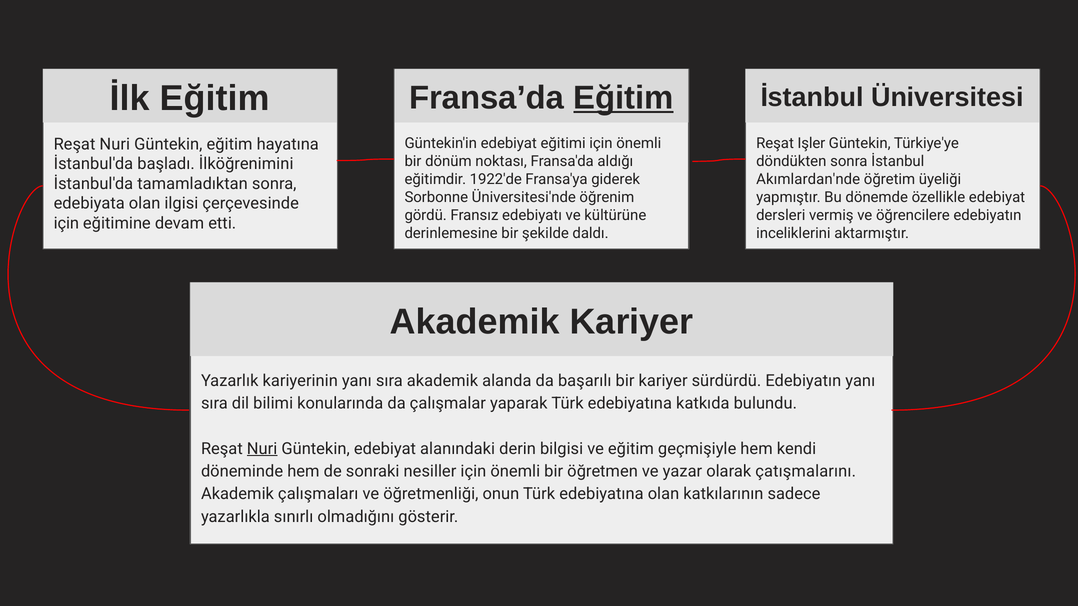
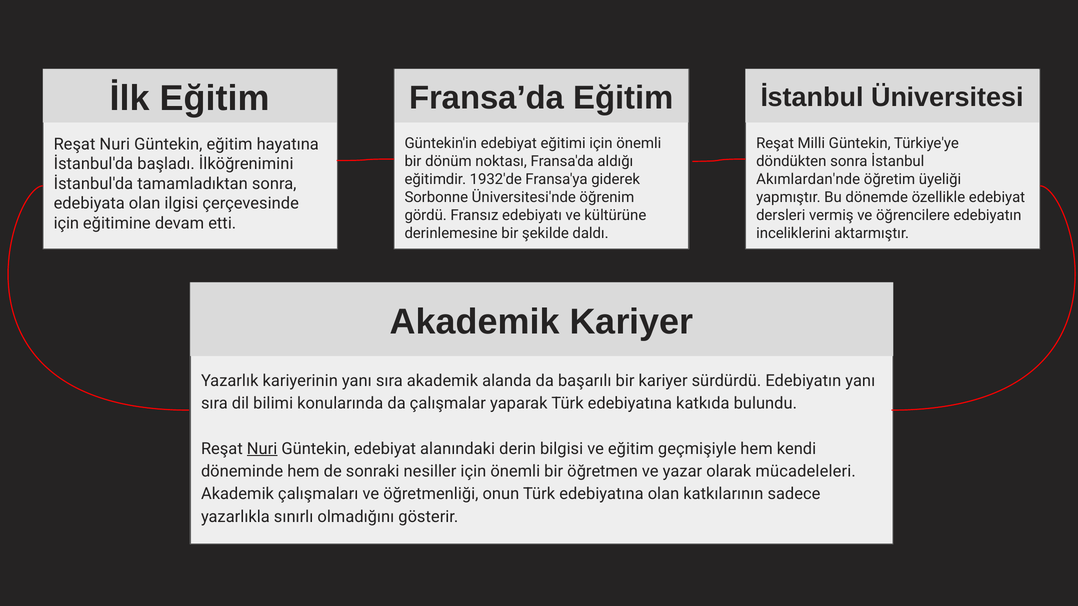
Eğitim underline: present -> none (623, 98)
Işler: Işler -> Milli (811, 143)
1922'de: 1922'de -> 1932'de (496, 179)
çatışmalarını: çatışmalarını -> mücadeleleri (806, 472)
